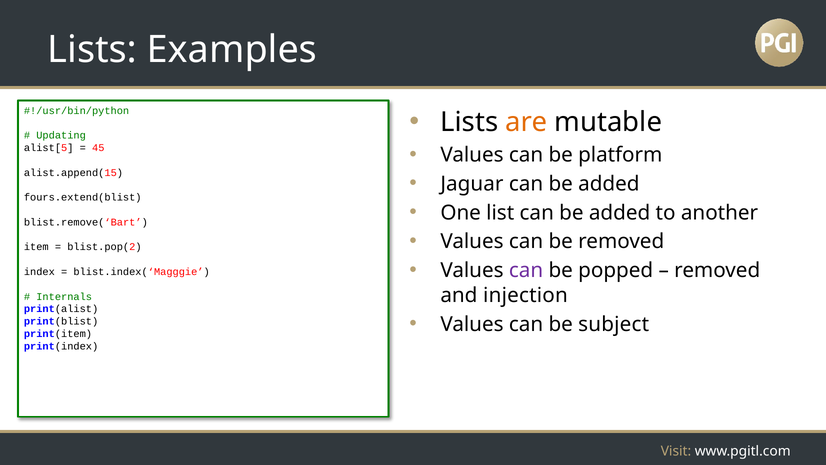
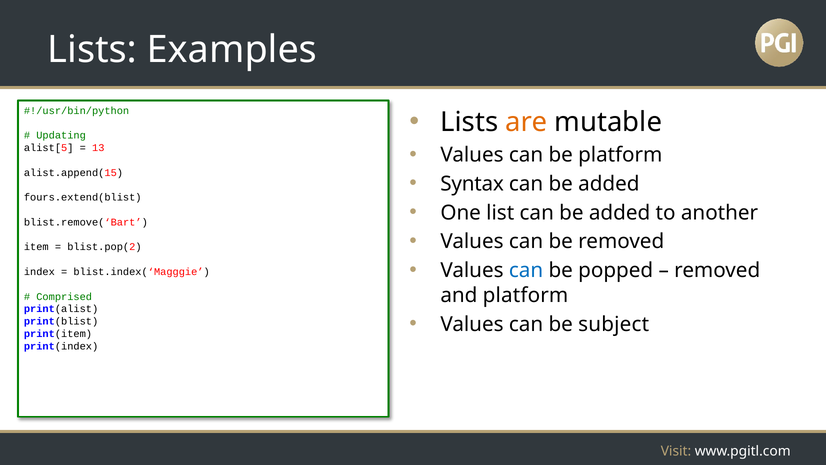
45: 45 -> 13 (98, 148)
Jaguar: Jaguar -> Syntax (472, 184)
can colour: purple -> blue (526, 270)
and injection: injection -> platform (526, 295)
Internals: Internals -> Comprised (64, 296)
